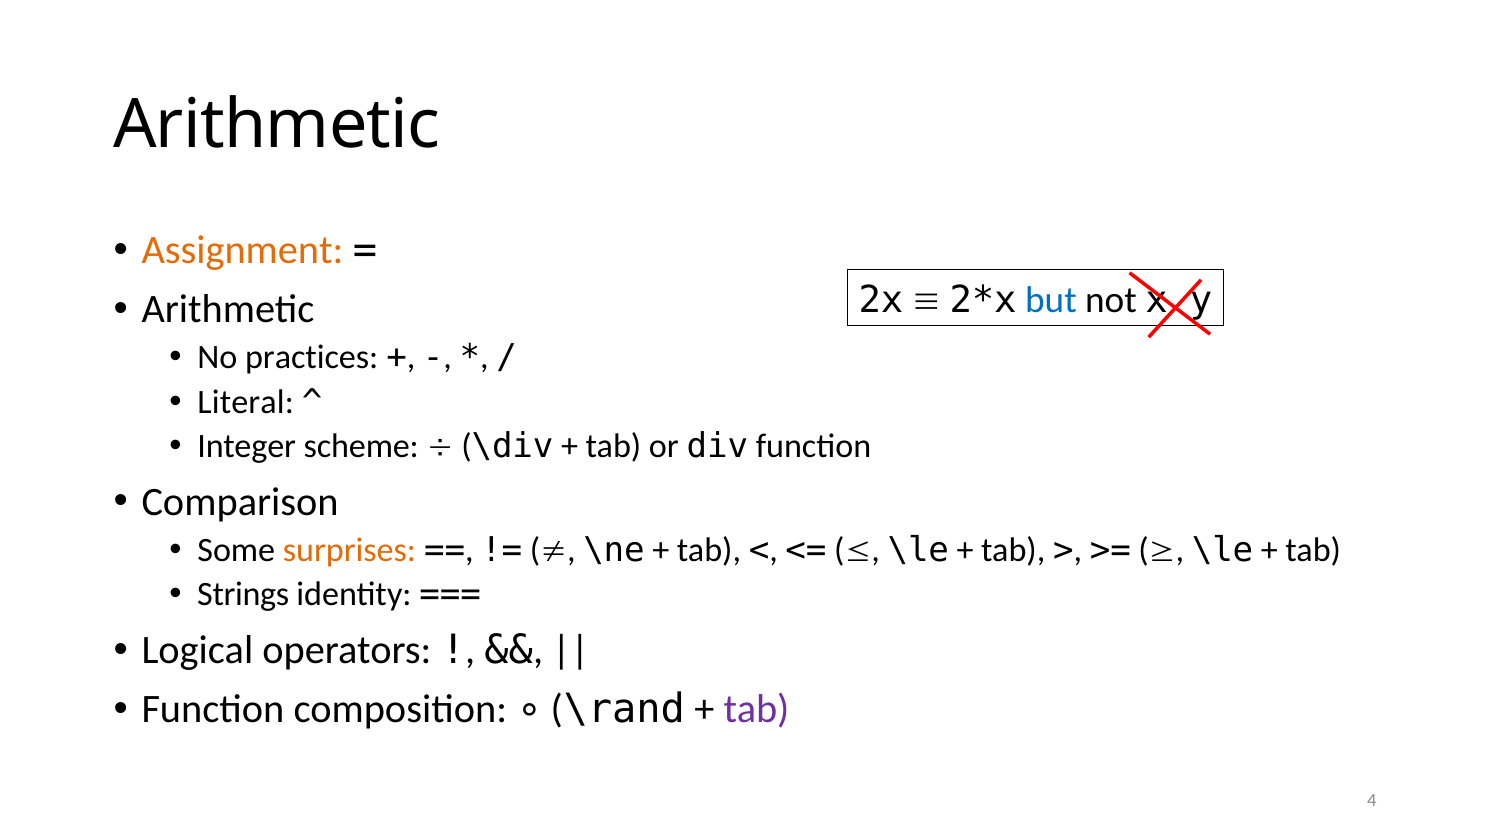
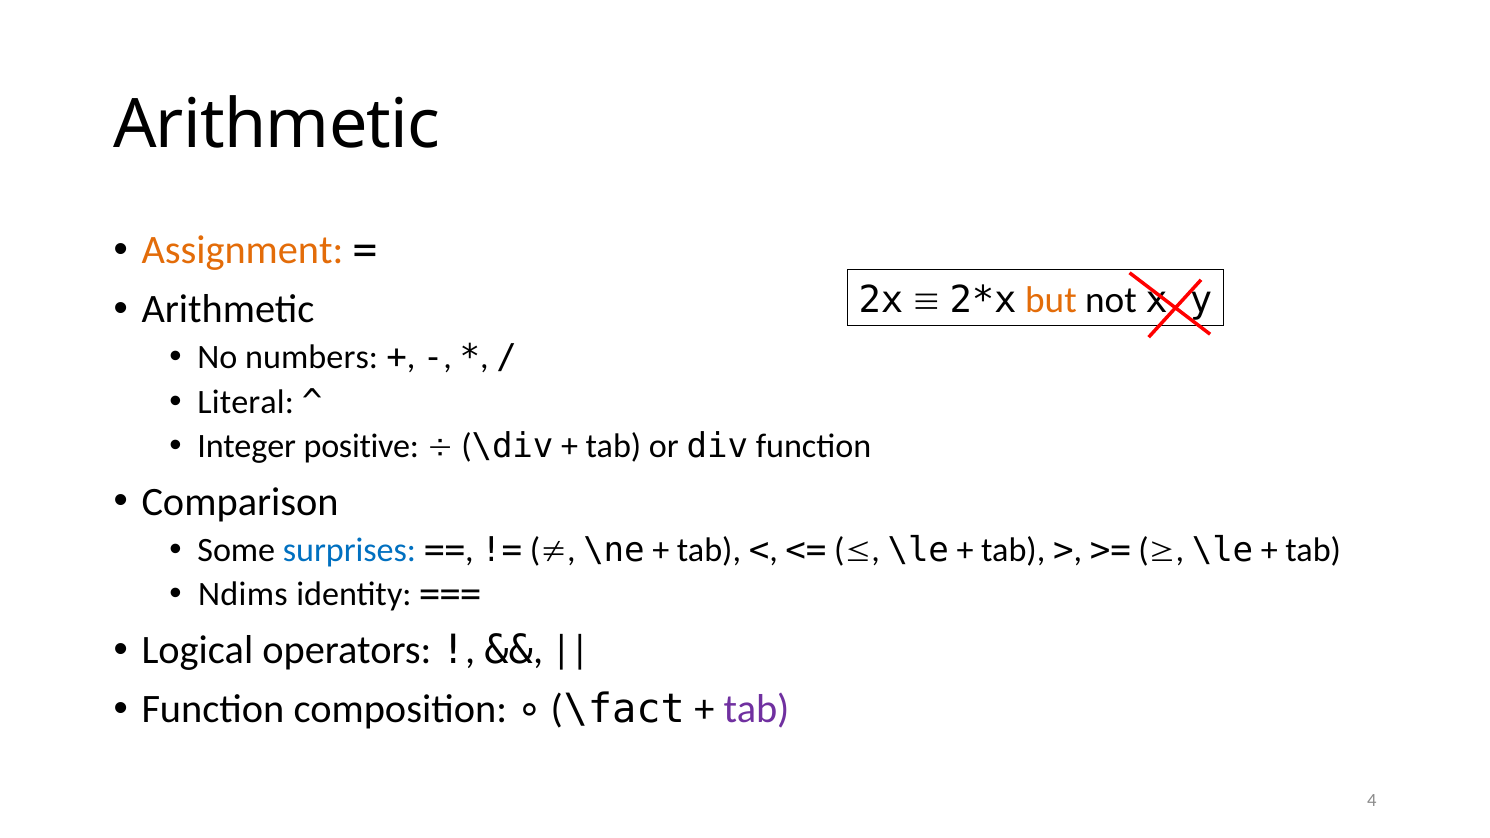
but colour: blue -> orange (1051, 300)
practices: practices -> numbers (312, 357)
scheme: scheme -> positive (361, 447)
surprises colour: orange -> blue (349, 550)
Strings: Strings -> Ndims (243, 595)
\rand: \rand -> \fact (624, 710)
